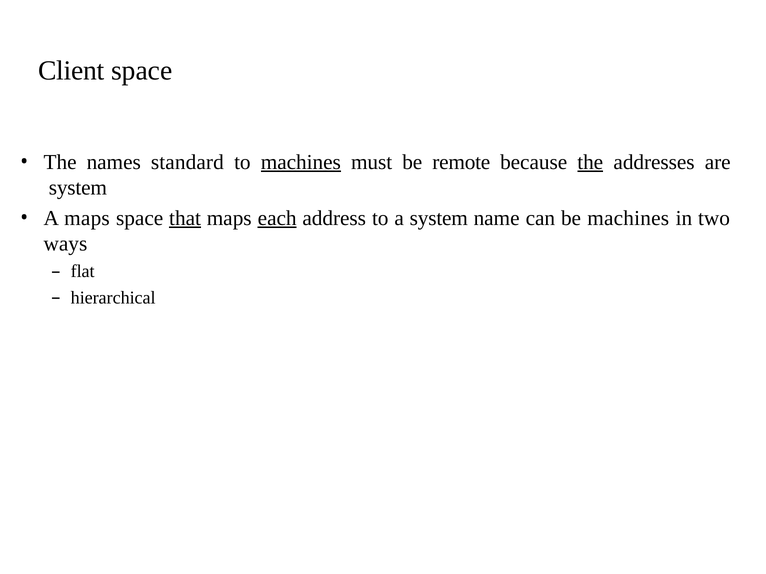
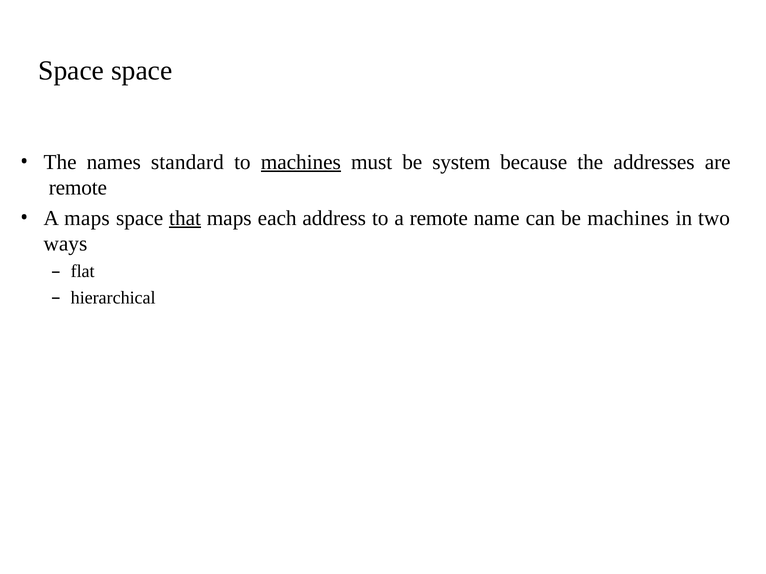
Client: Client -> Space (71, 71)
remote: remote -> system (461, 162)
the underline: present -> none (590, 162)
system: system -> remote (78, 188)
each underline: present -> none (277, 218)
a system: system -> remote (439, 218)
